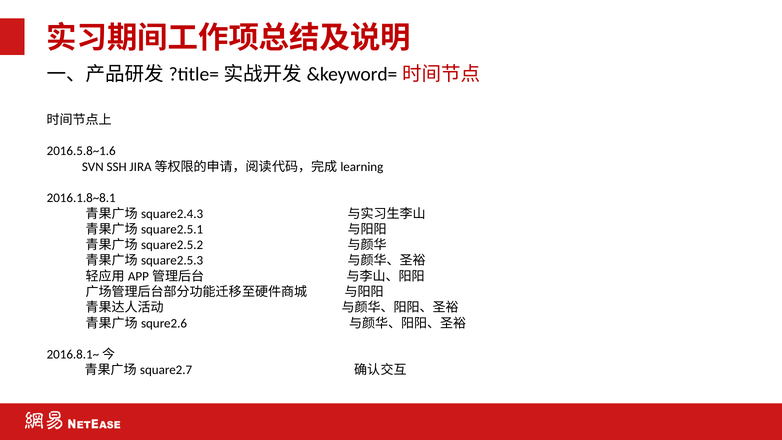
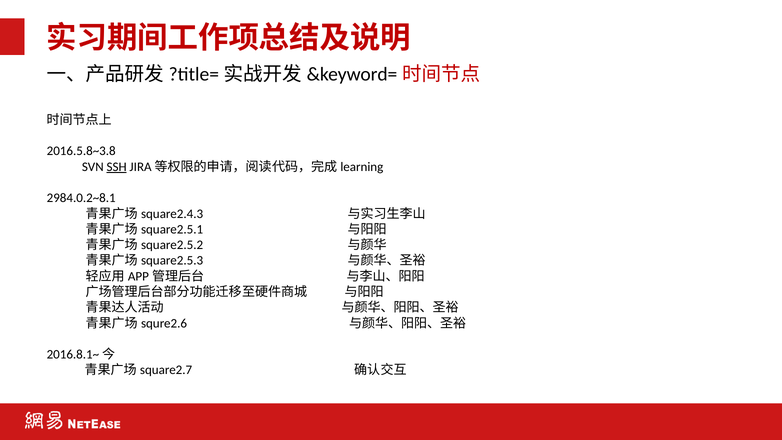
2016.5.8~1.6: 2016.5.8~1.6 -> 2016.5.8~3.8 (81, 151)
SSH underline: none -> present (117, 167)
2016.1.8~8.1: 2016.1.8~8.1 -> 2984.0.2~8.1 (81, 198)
